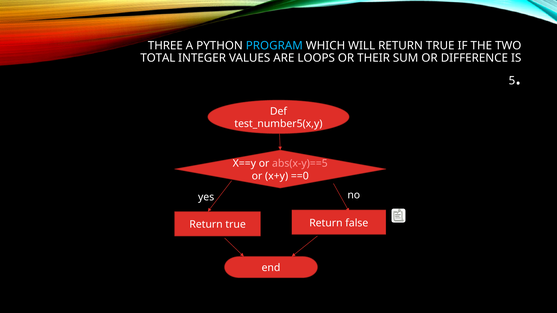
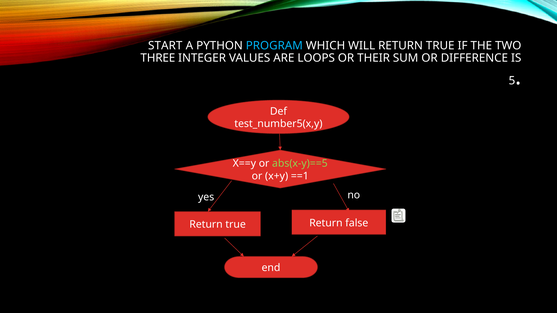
THREE: THREE -> START (165, 46)
TOTAL: TOTAL -> THREE (158, 58)
abs(x-y)==5 colour: pink -> light green (300, 164)
==0: ==0 -> ==1 (300, 176)
